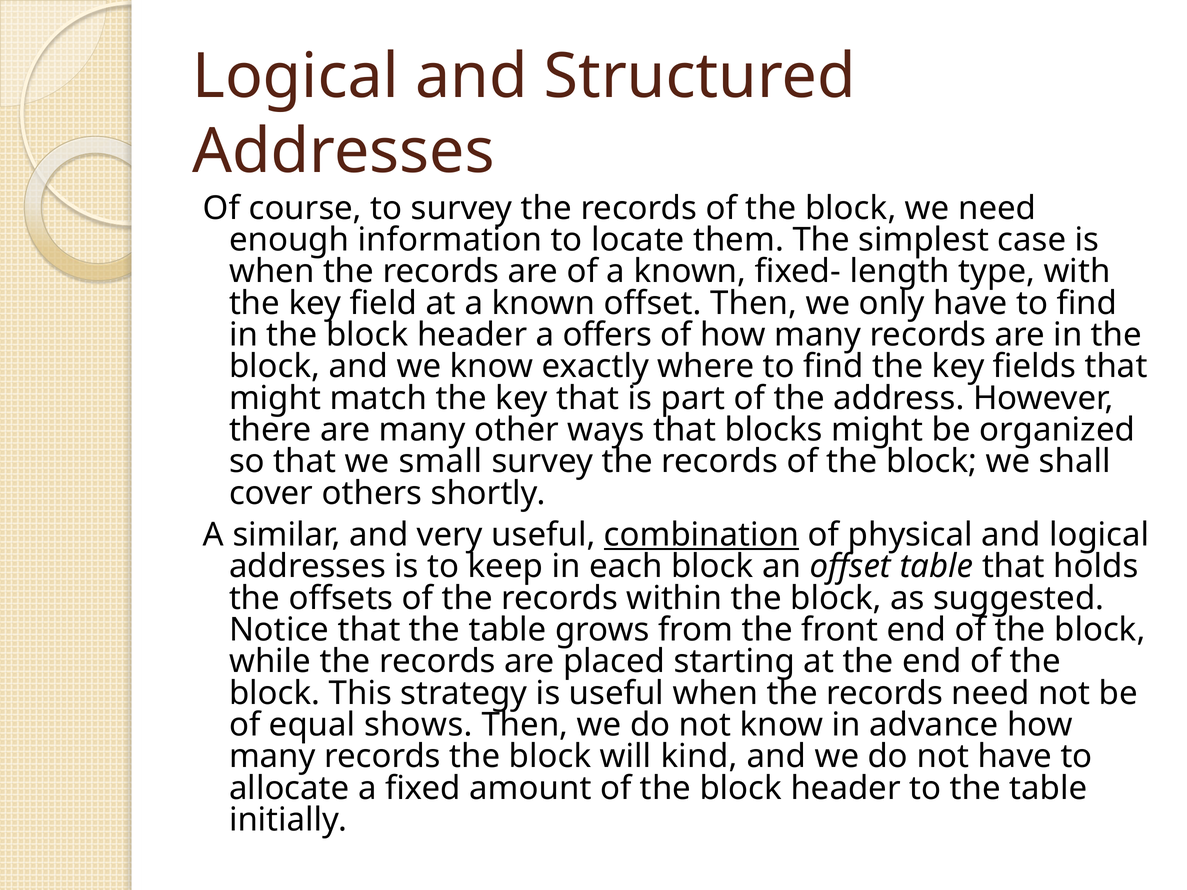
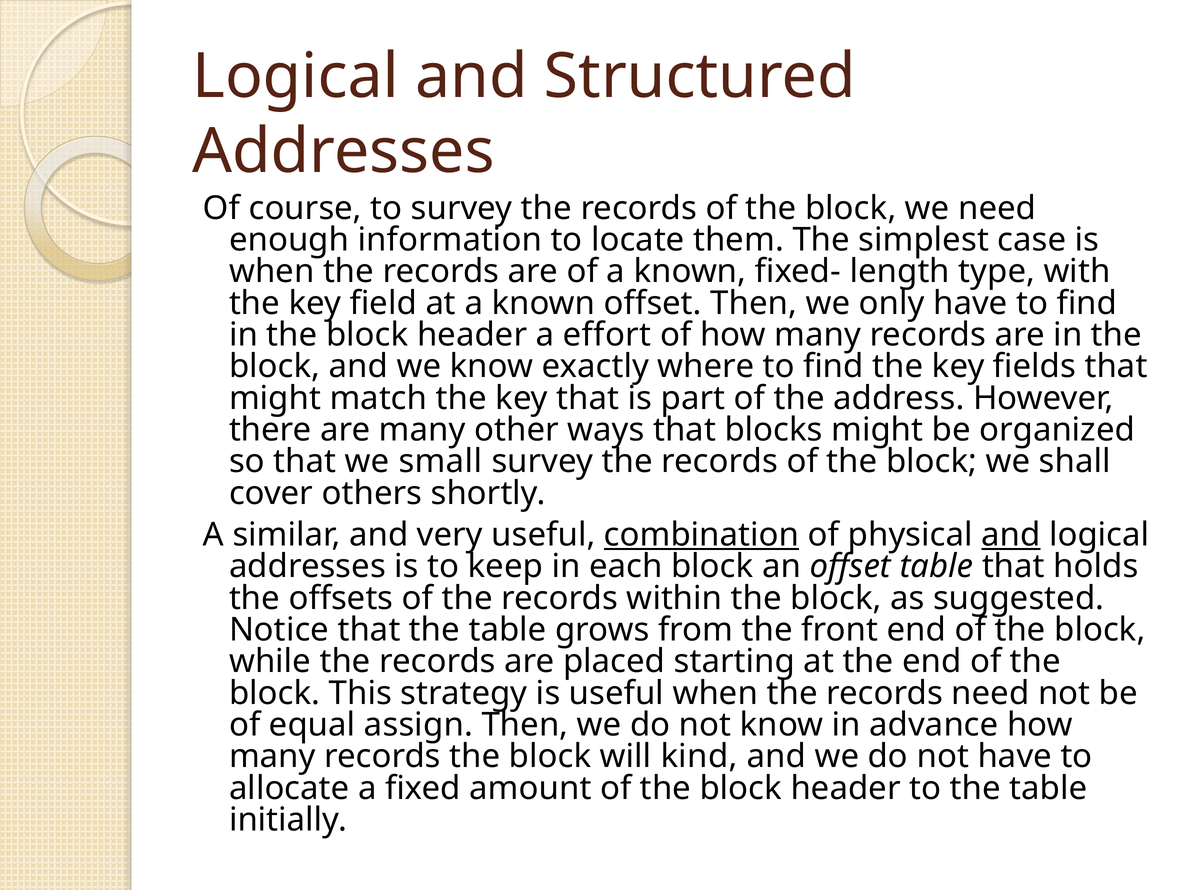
offers: offers -> effort (607, 335)
and underline: none -> present (1011, 535)
shows: shows -> assign (418, 725)
